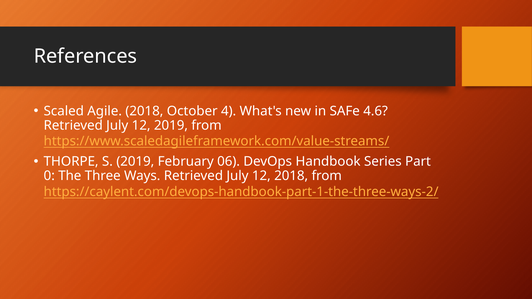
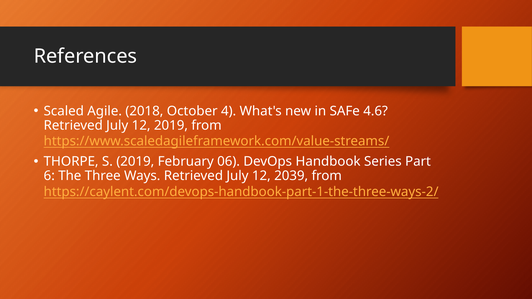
0: 0 -> 6 (49, 176)
12 2018: 2018 -> 2039 (291, 176)
